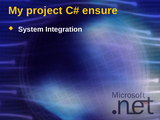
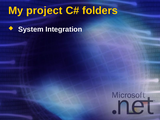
ensure: ensure -> folders (100, 10)
